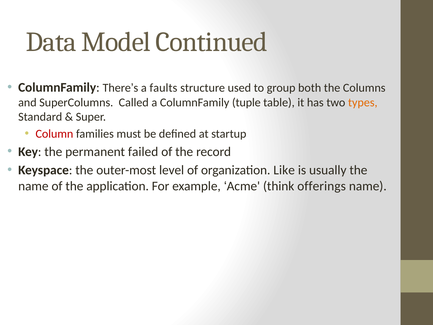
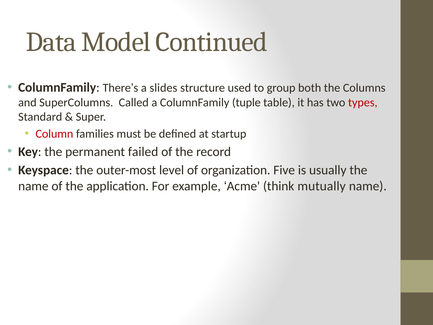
faults: faults -> slides (163, 88)
types colour: orange -> red (363, 102)
Like: Like -> Five (284, 170)
offerings: offerings -> mutually (322, 186)
